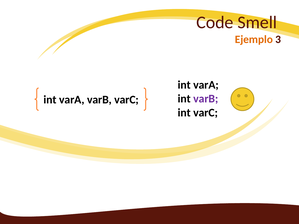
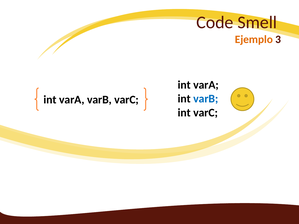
varB colour: purple -> blue (206, 99)
